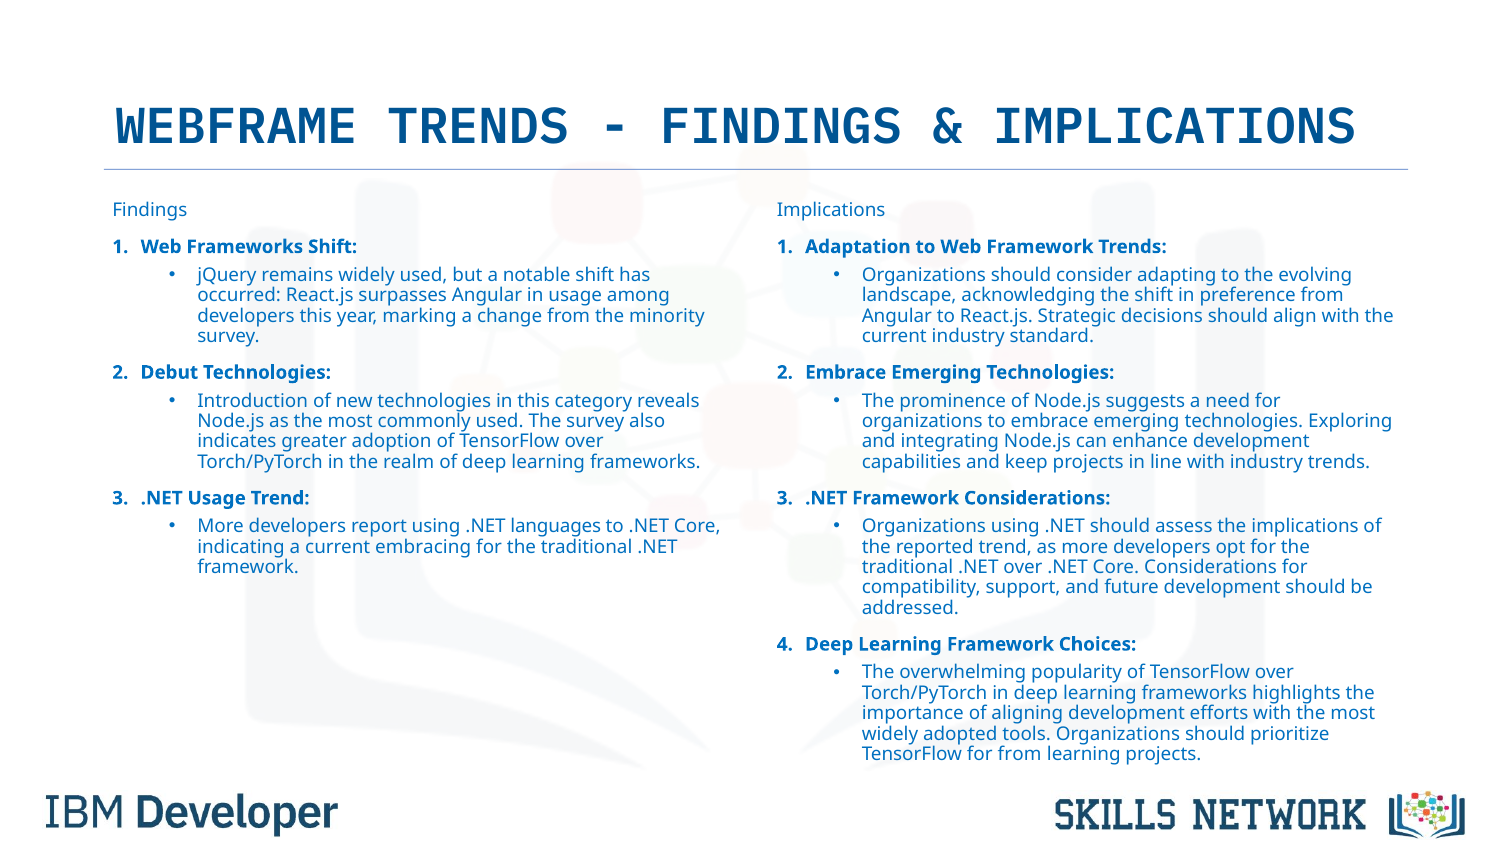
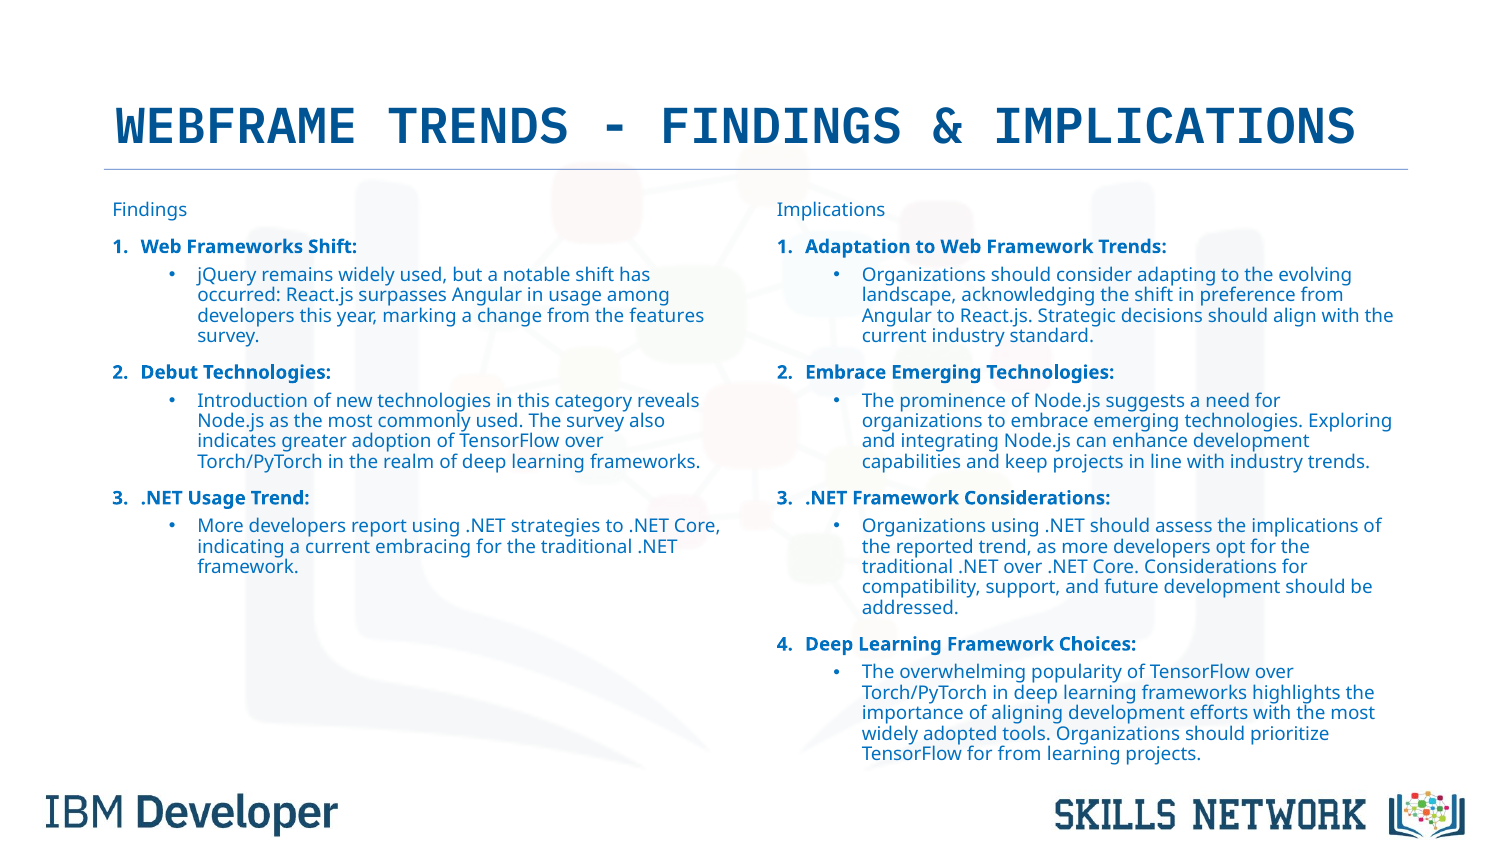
minority: minority -> features (667, 316)
languages: languages -> strategies (556, 526)
